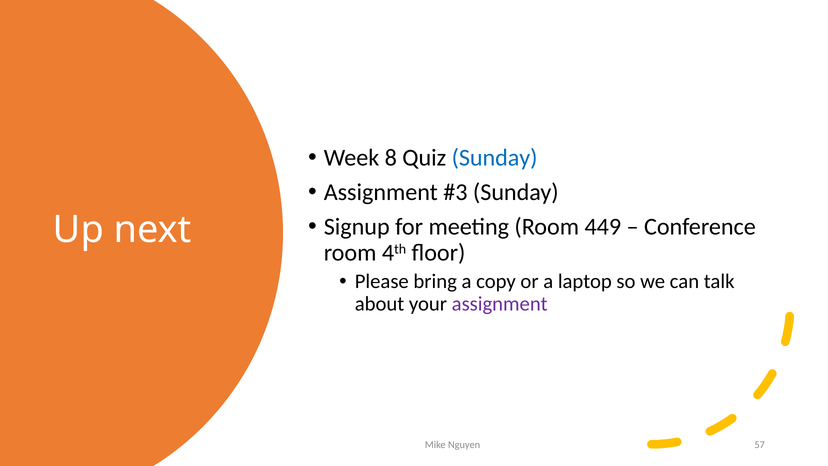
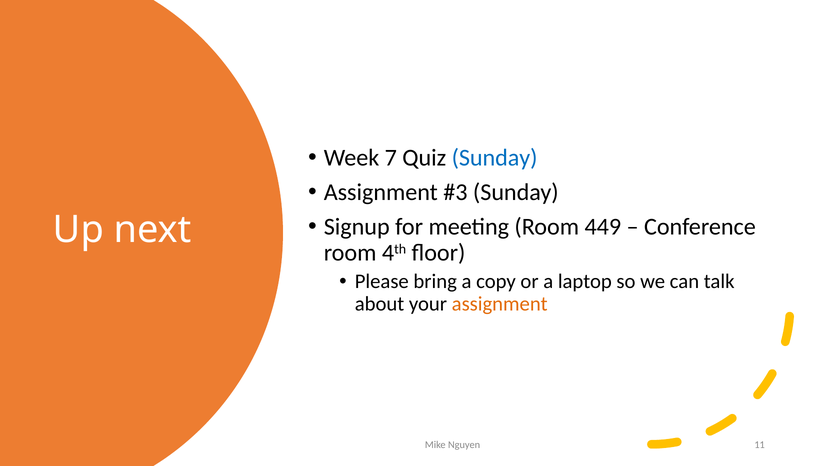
8: 8 -> 7 (391, 157)
assignment colour: purple -> orange (500, 304)
57: 57 -> 11 (760, 445)
